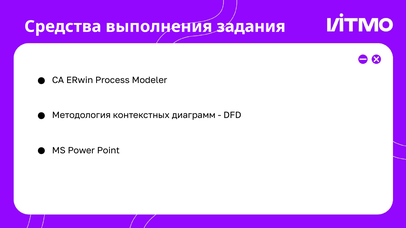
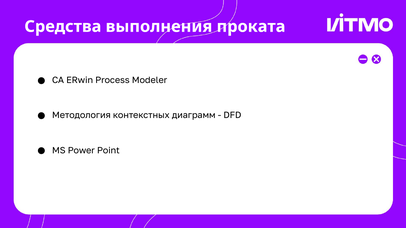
задания: задания -> проката (251, 27)
